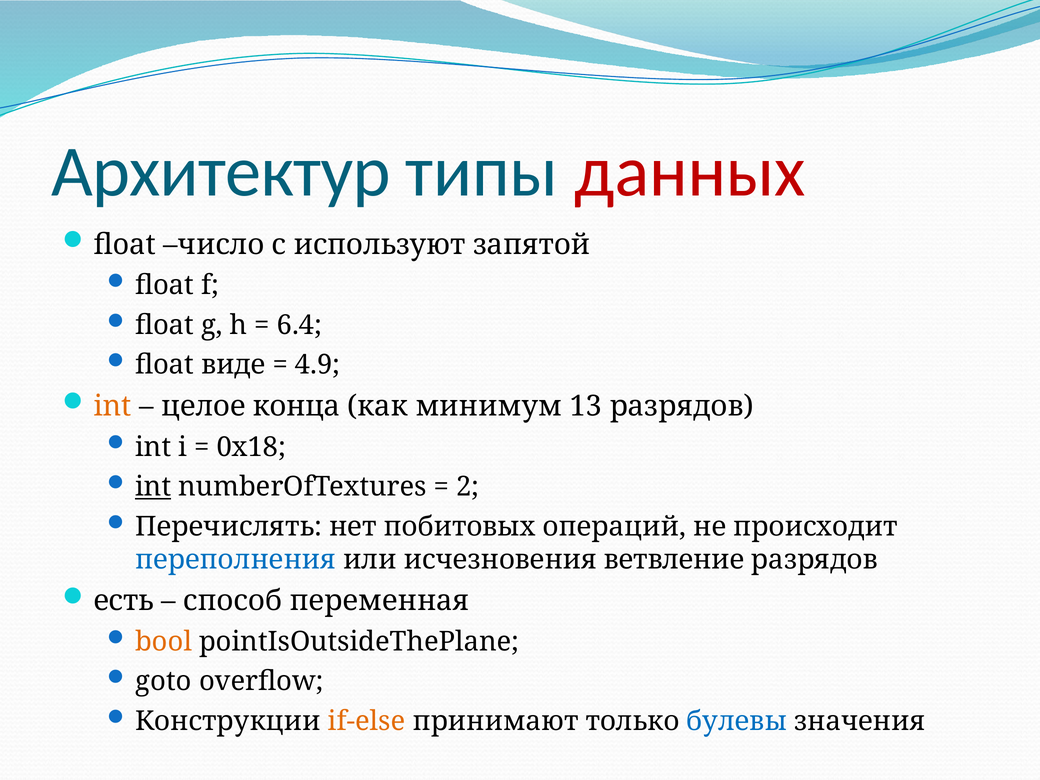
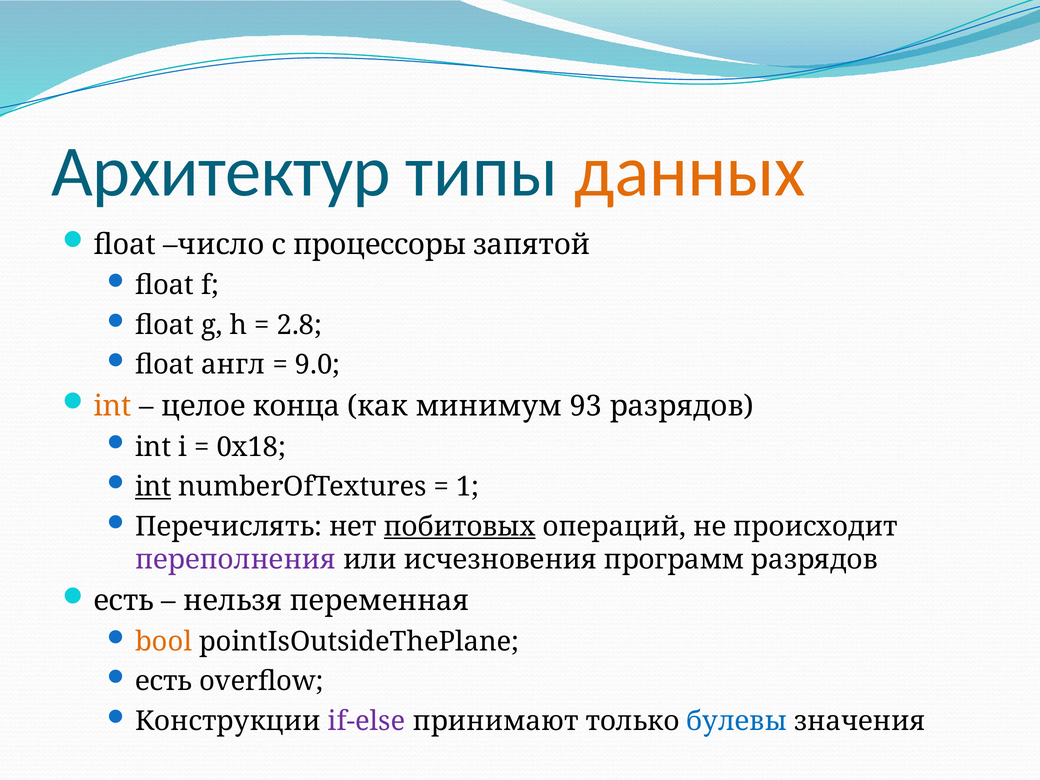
данных colour: red -> orange (690, 172)
используют: используют -> процессоры (380, 245)
6.4: 6.4 -> 2.8 (299, 325)
виде: виде -> англ (233, 365)
4.9: 4.9 -> 9.0 (318, 365)
13: 13 -> 93 (586, 406)
2: 2 -> 1 (468, 487)
побитовых underline: none -> present (460, 527)
переполнения colour: blue -> purple (236, 560)
ветвление: ветвление -> программ (674, 560)
способ: способ -> нельзя (233, 601)
goto: goto -> есть (164, 681)
if-else colour: orange -> purple (367, 721)
